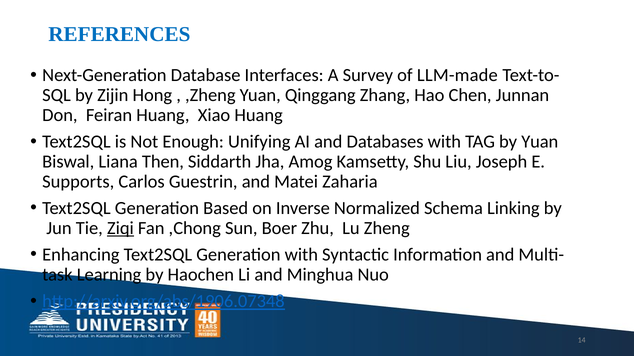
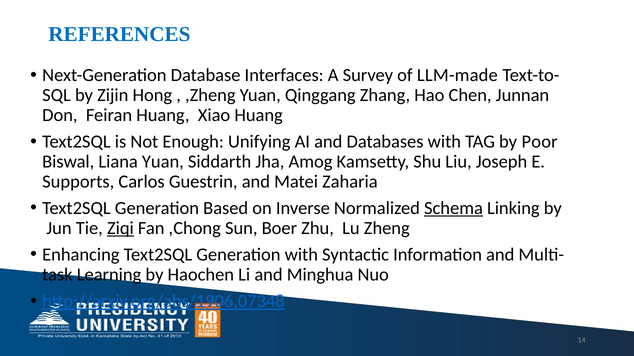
by Yuan: Yuan -> Poor (540, 142)
Liana Then: Then -> Yuan (163, 162)
Schema underline: none -> present (453, 208)
